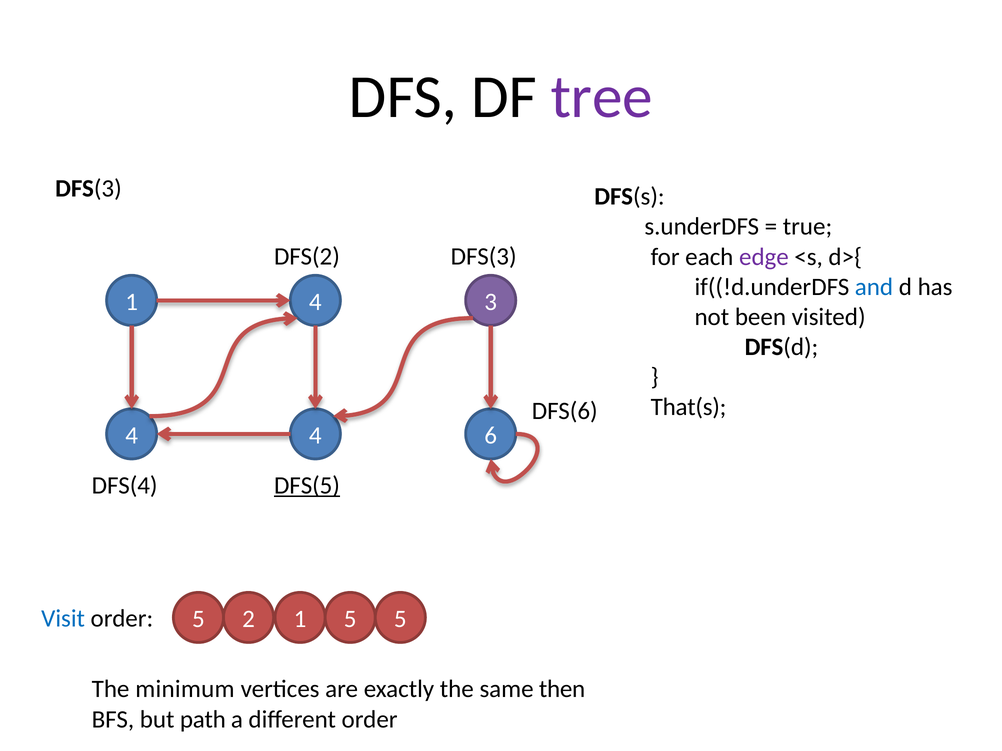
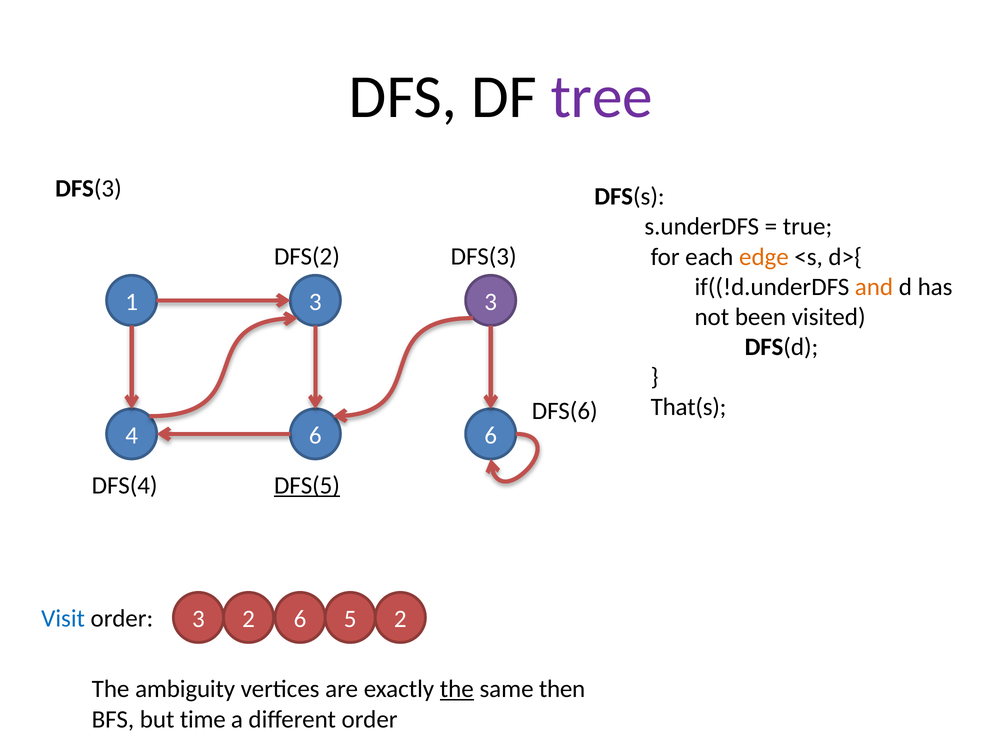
edge colour: purple -> orange (764, 257)
and colour: blue -> orange (874, 287)
1 4: 4 -> 3 (315, 302)
4 4: 4 -> 6 (315, 436)
order 5: 5 -> 3 (198, 620)
2 1: 1 -> 6 (300, 620)
5 5: 5 -> 2 (400, 620)
minimum: minimum -> ambiguity (185, 690)
the underline: none -> present (457, 690)
path: path -> time (203, 720)
